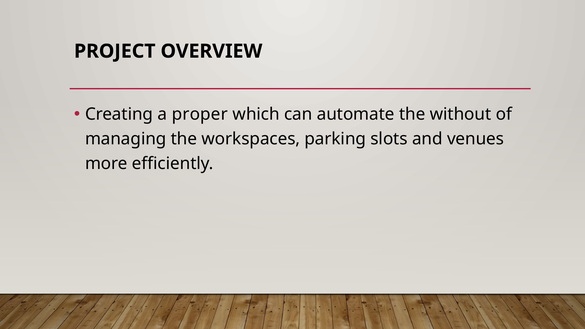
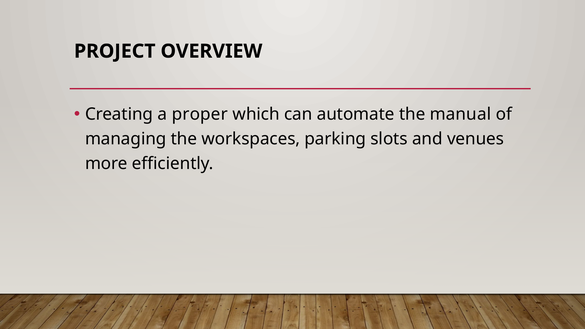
without: without -> manual (460, 114)
